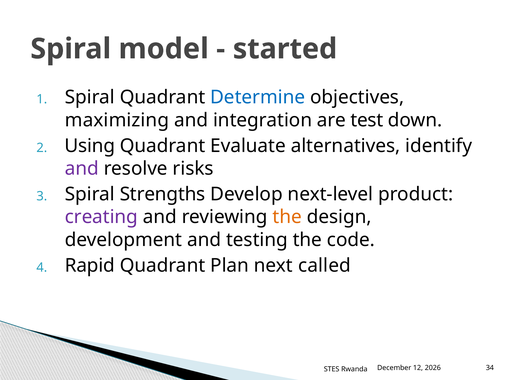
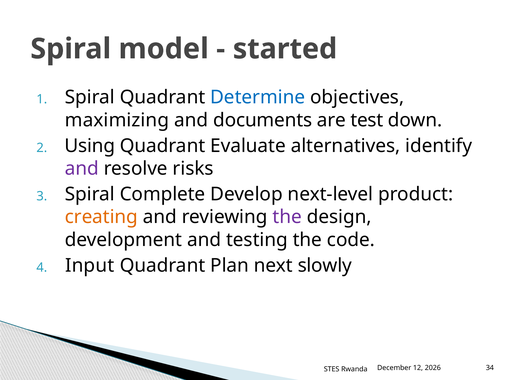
integration: integration -> documents (263, 120)
Strengths: Strengths -> Complete (163, 194)
creating colour: purple -> orange (101, 217)
the colour: orange -> purple (287, 217)
Rapid: Rapid -> Input (90, 265)
called: called -> slowly (325, 265)
